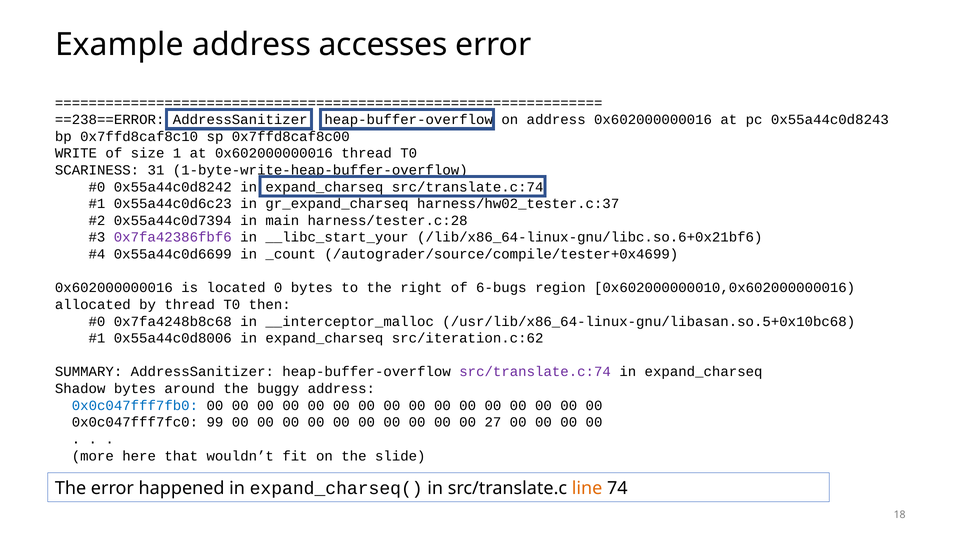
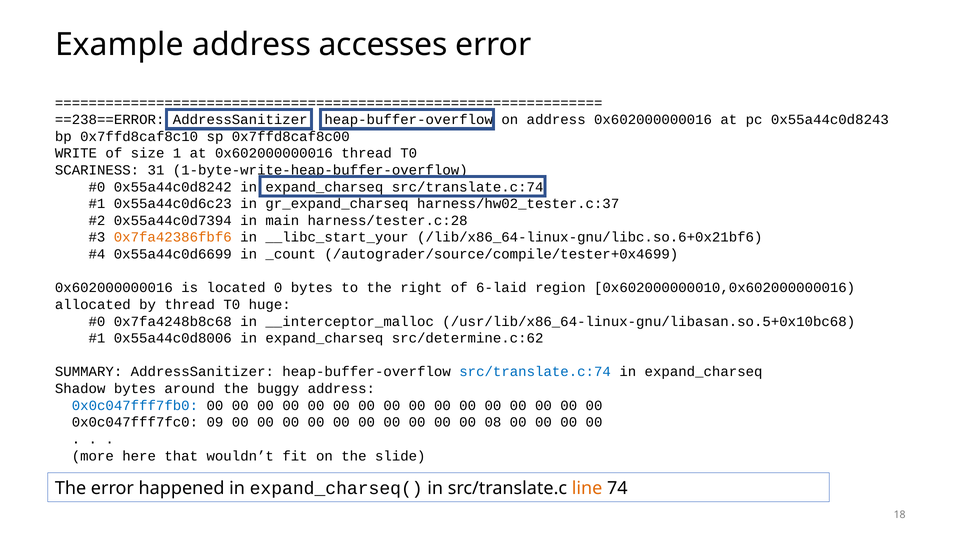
0x7fa42386fbf6 colour: purple -> orange (173, 238)
6-bugs: 6-bugs -> 6-laid (501, 288)
then: then -> huge (270, 305)
src/iteration.c:62: src/iteration.c:62 -> src/determine.c:62 (468, 339)
src/translate.c:74 colour: purple -> blue (535, 372)
99: 99 -> 09 (215, 423)
27: 27 -> 08 (493, 423)
